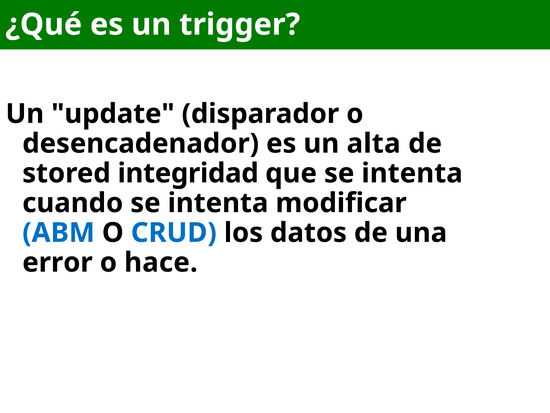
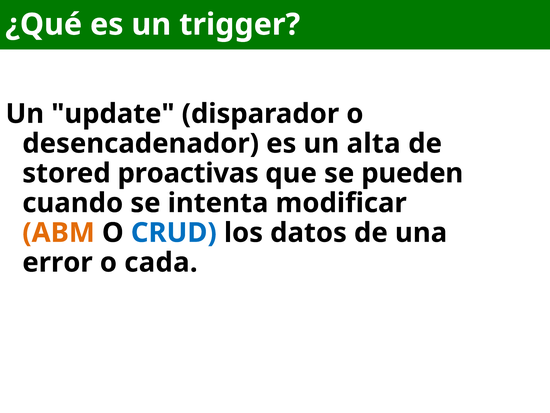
integridad: integridad -> proactivas (188, 173)
que se intenta: intenta -> pueden (412, 173)
ABM colour: blue -> orange (59, 233)
hace: hace -> cada (161, 262)
